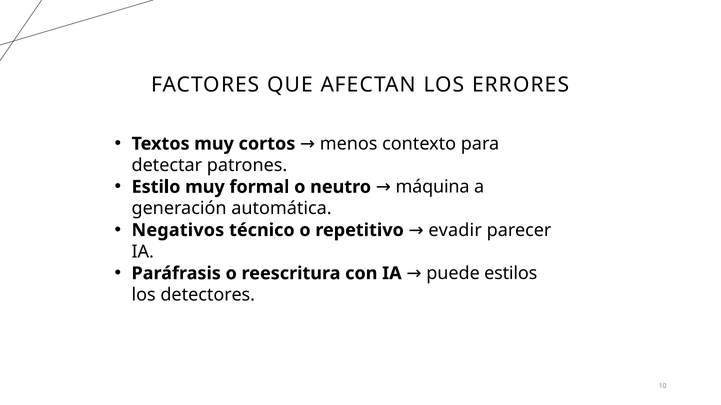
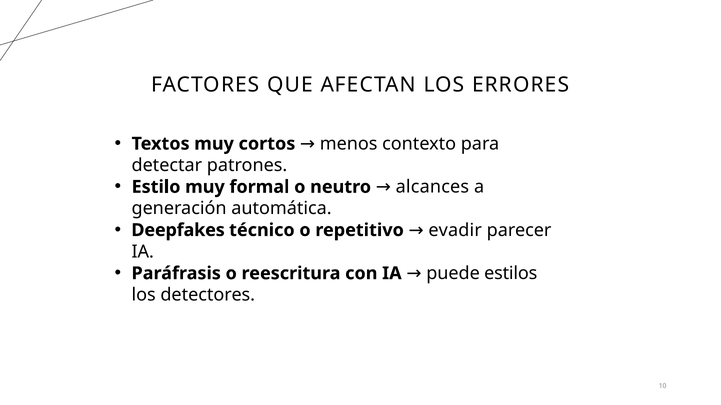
máquina: máquina -> alcances (432, 187)
Negativos: Negativos -> Deepfakes (178, 230)
